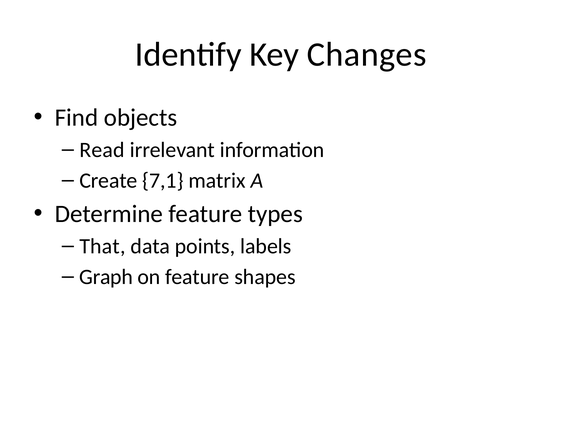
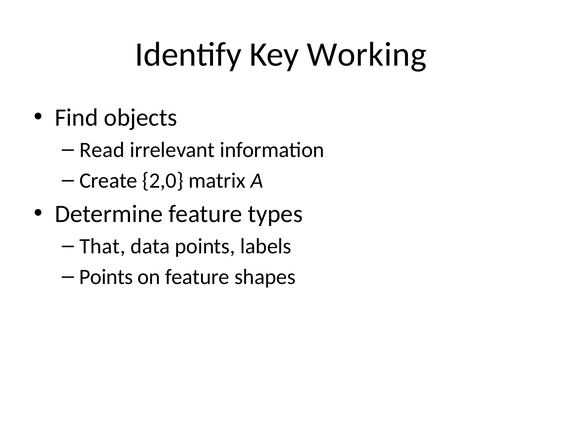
Changes: Changes -> Working (367, 54)
7,1: 7,1 -> 2,0 (163, 180)
Graph: Graph -> Points (106, 277)
